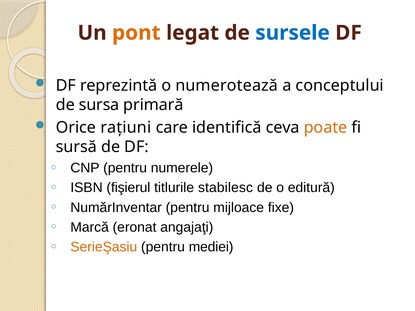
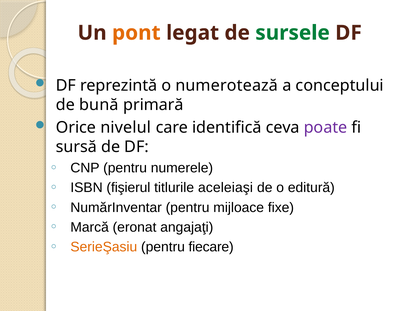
sursele colour: blue -> green (293, 33)
sursa: sursa -> bună (99, 105)
raţiuni: raţiuni -> nivelul (126, 128)
poate colour: orange -> purple (326, 128)
stabilesc: stabilesc -> aceleiaşi (226, 188)
mediei: mediei -> fiecare (211, 247)
